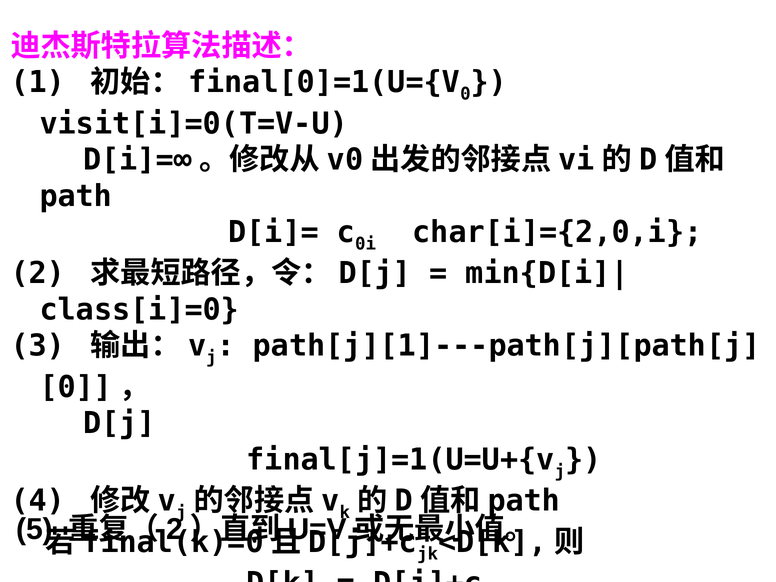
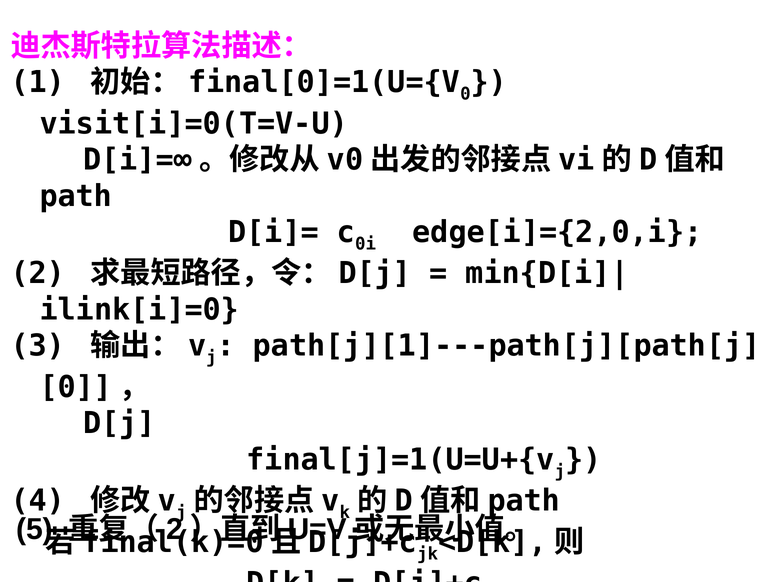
char[i]={2,0,i: char[i]={2,0,i -> edge[i]={2,0,i (557, 232)
class[i]=0: class[i]=0 -> ilink[i]=0 (139, 310)
